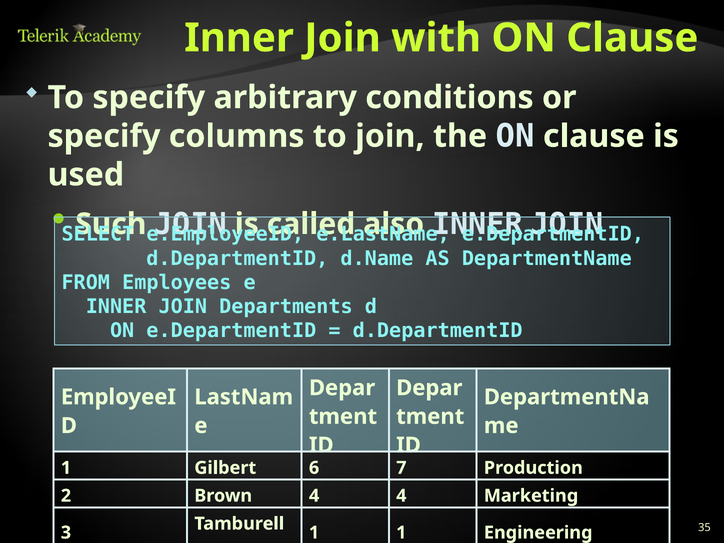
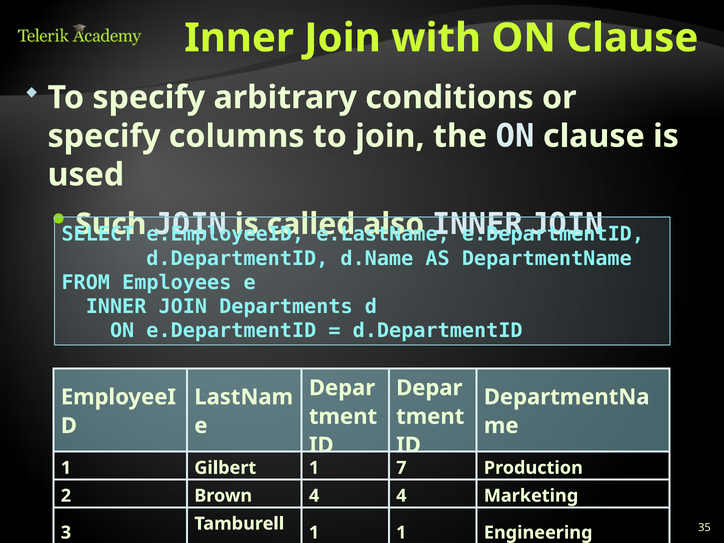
Gilbert 6: 6 -> 1 (314, 468)
